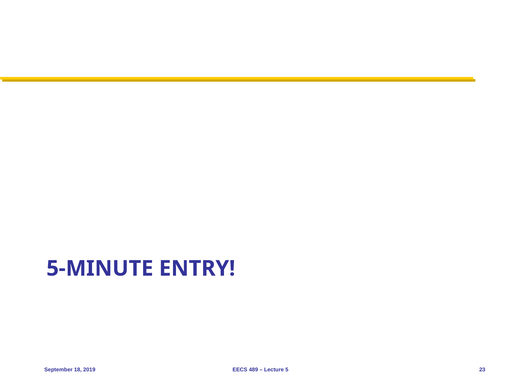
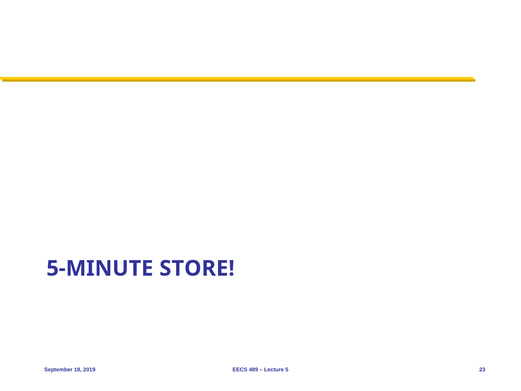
ENTRY: ENTRY -> STORE (197, 268)
